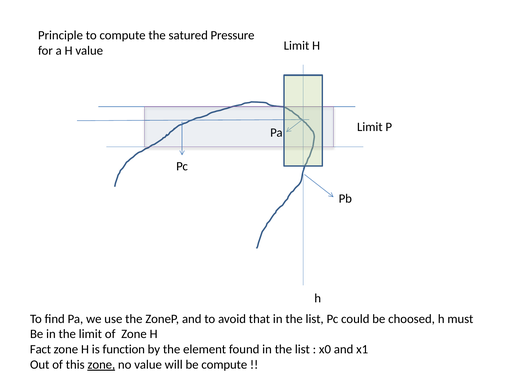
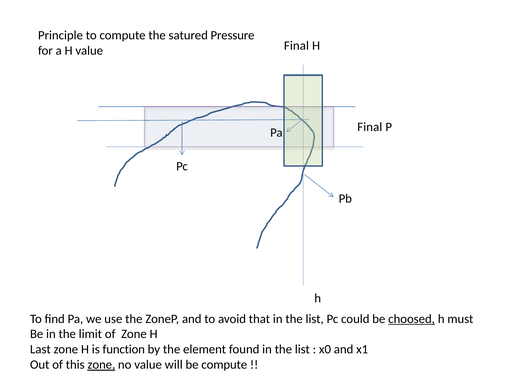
Limit: Limit -> Final (296, 46)
Limit: Limit -> Final (370, 127)
choosed underline: none -> present (412, 319)
Fact: Fact -> Last (40, 350)
